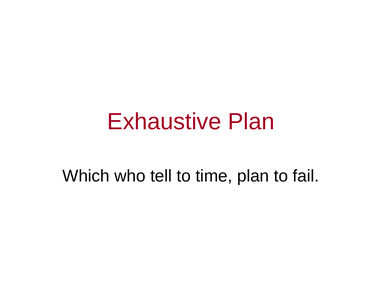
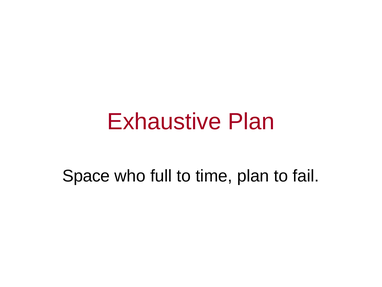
Which: Which -> Space (86, 176)
tell: tell -> full (161, 176)
